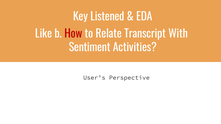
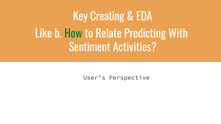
Listened: Listened -> Creating (107, 17)
How colour: red -> green (73, 34)
Transcript: Transcript -> Predicting (145, 34)
